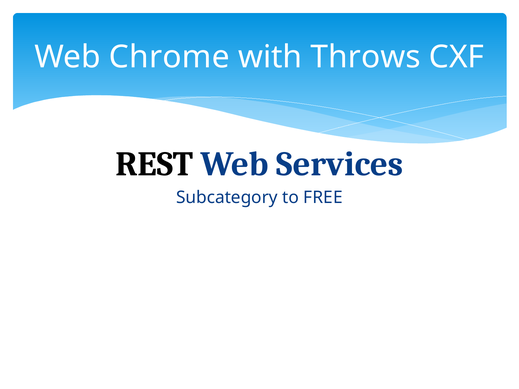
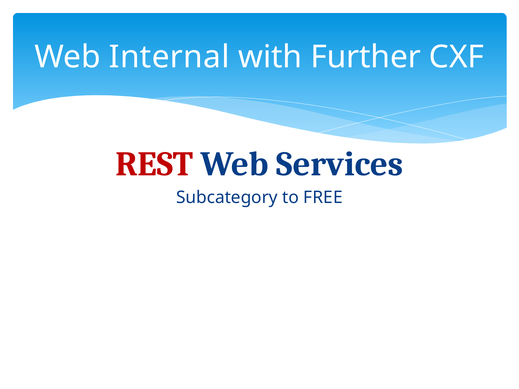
Chrome: Chrome -> Internal (169, 57)
Throws: Throws -> Further (366, 57)
REST colour: black -> red (154, 164)
